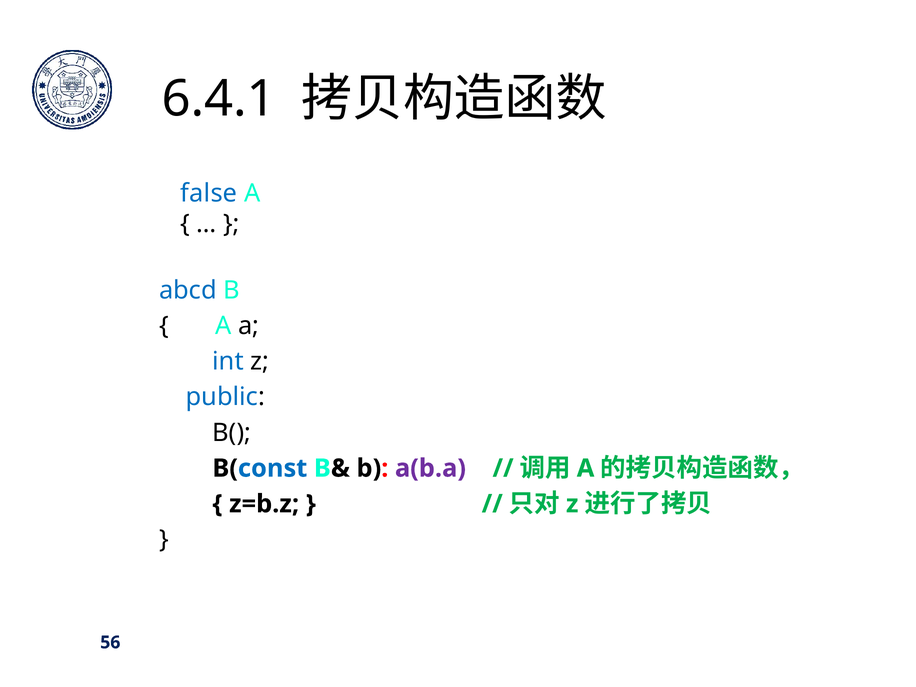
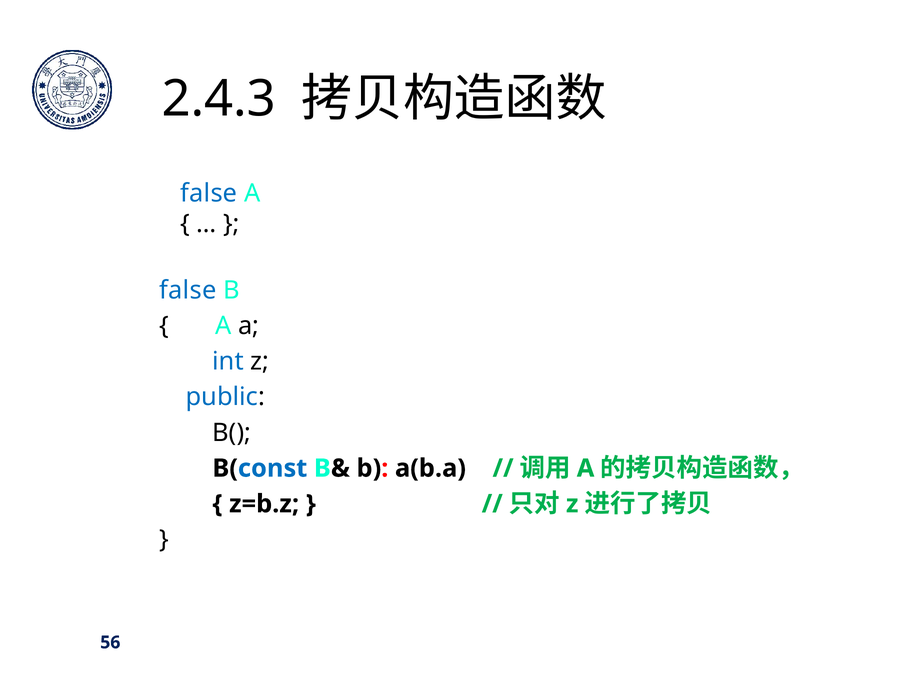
6.4.1: 6.4.1 -> 2.4.3 (219, 99)
abcd: abcd -> false (188, 290)
a(b.a colour: purple -> black (430, 468)
